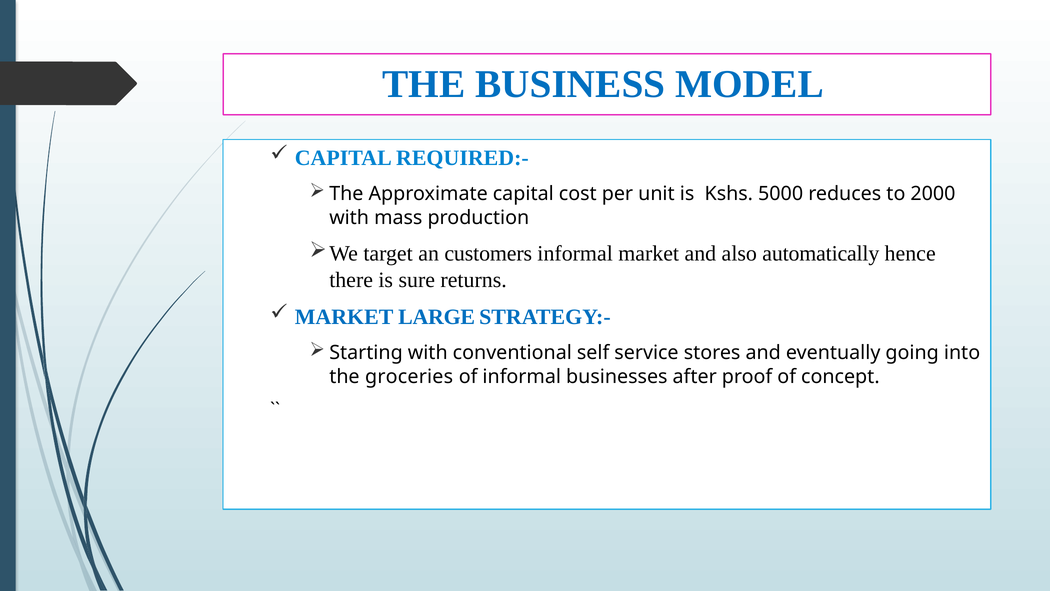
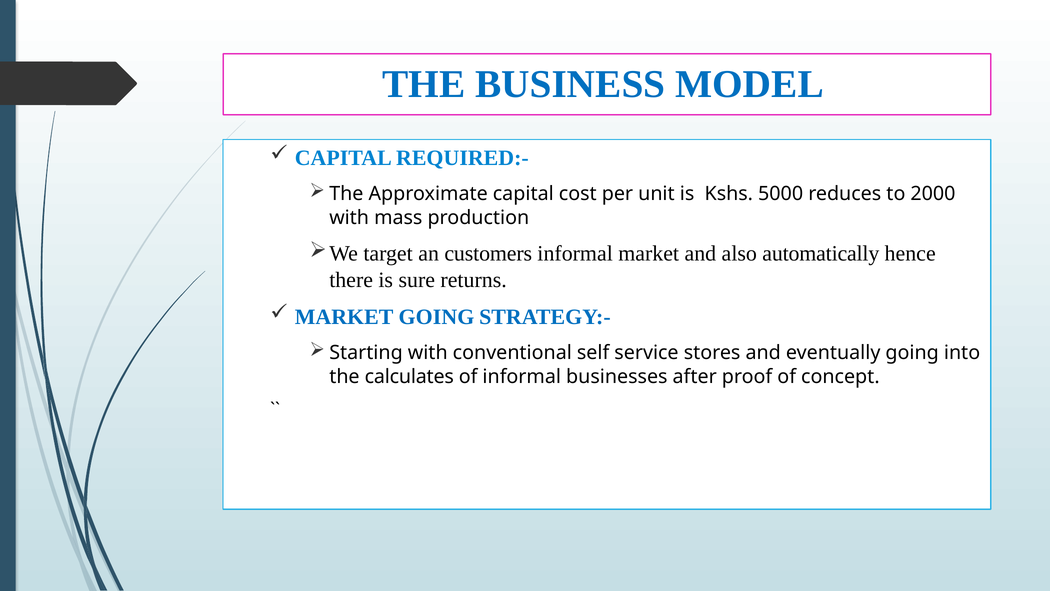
MARKET LARGE: LARGE -> GOING (436, 317)
groceries: groceries -> calculates (409, 376)
